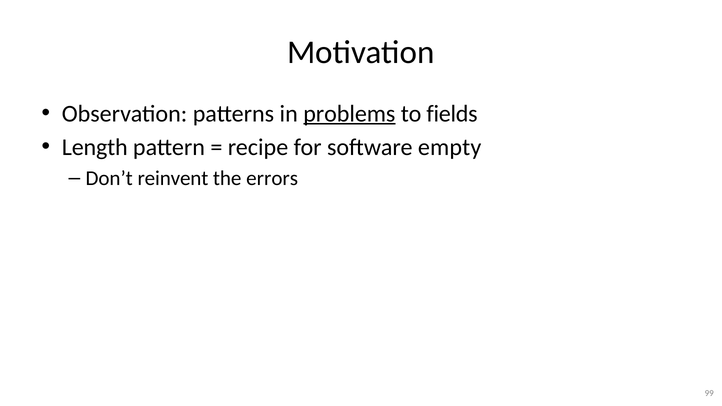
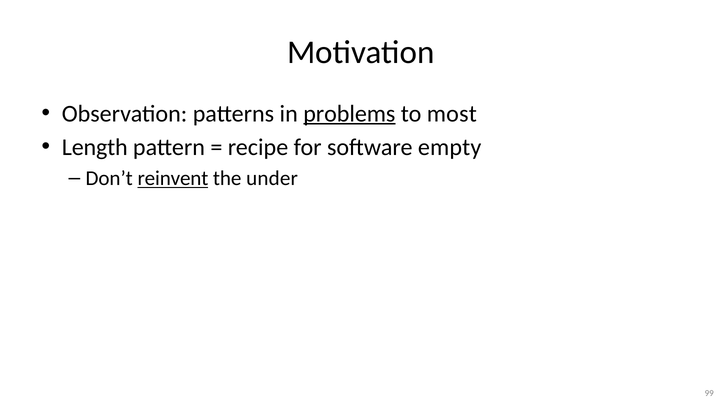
fields: fields -> most (452, 114)
reinvent underline: none -> present (173, 178)
errors: errors -> under (272, 178)
